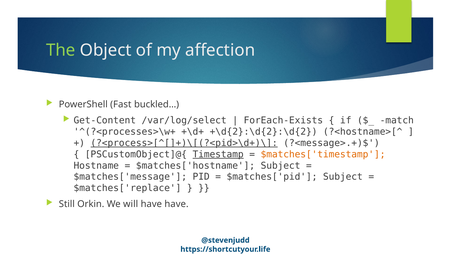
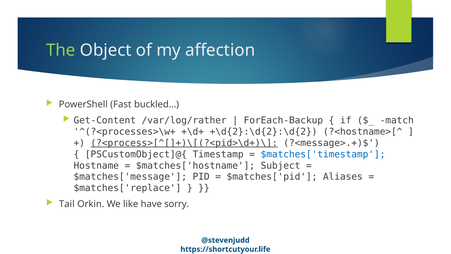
/var/log/select: /var/log/select -> /var/log/rather (184, 120)
ForEach-Exists: ForEach-Exists -> ForEach-Backup (283, 120)
Timestamp underline: present -> none (218, 154)
$matches['timestamp colour: orange -> blue (323, 154)
$matches['pid Subject: Subject -> Aliases (343, 177)
Still: Still -> Tail (67, 204)
will: will -> like (131, 204)
have have: have -> sorry (177, 204)
